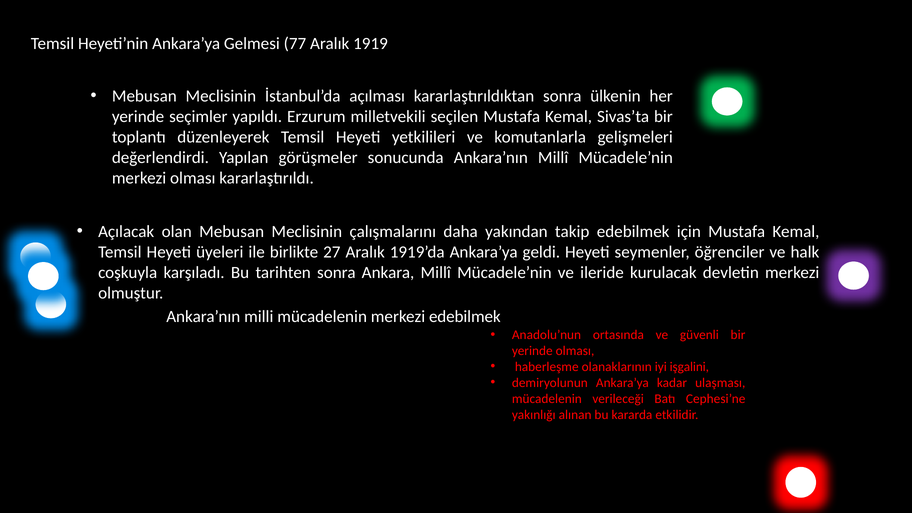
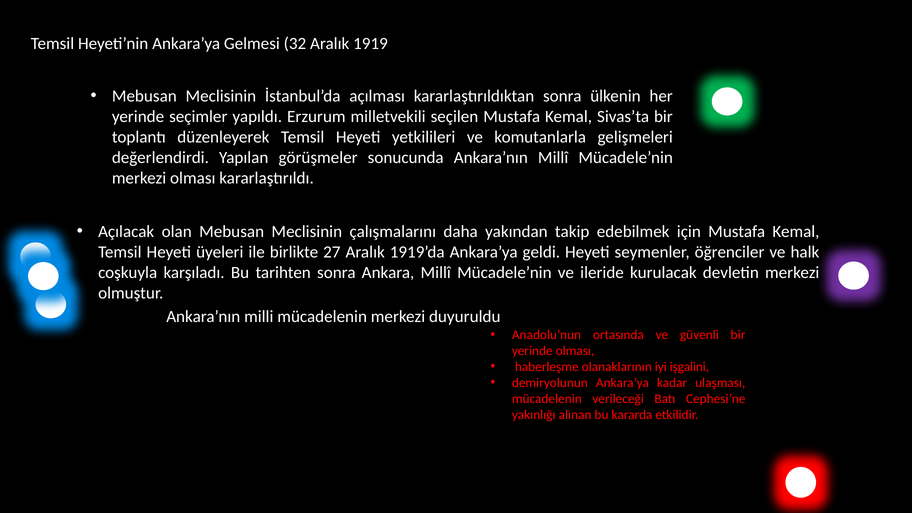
77: 77 -> 32 (295, 43)
merkezi edebilmek: edebilmek -> duyuruldu (465, 317)
